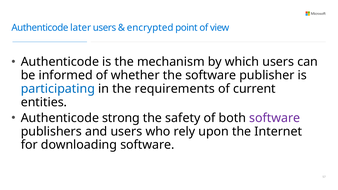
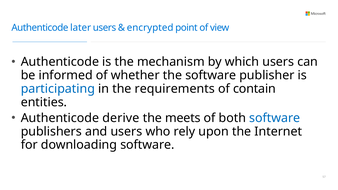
current: current -> contain (254, 89)
strong: strong -> derive (121, 118)
safety: safety -> meets (183, 118)
software colour: purple -> blue (275, 118)
